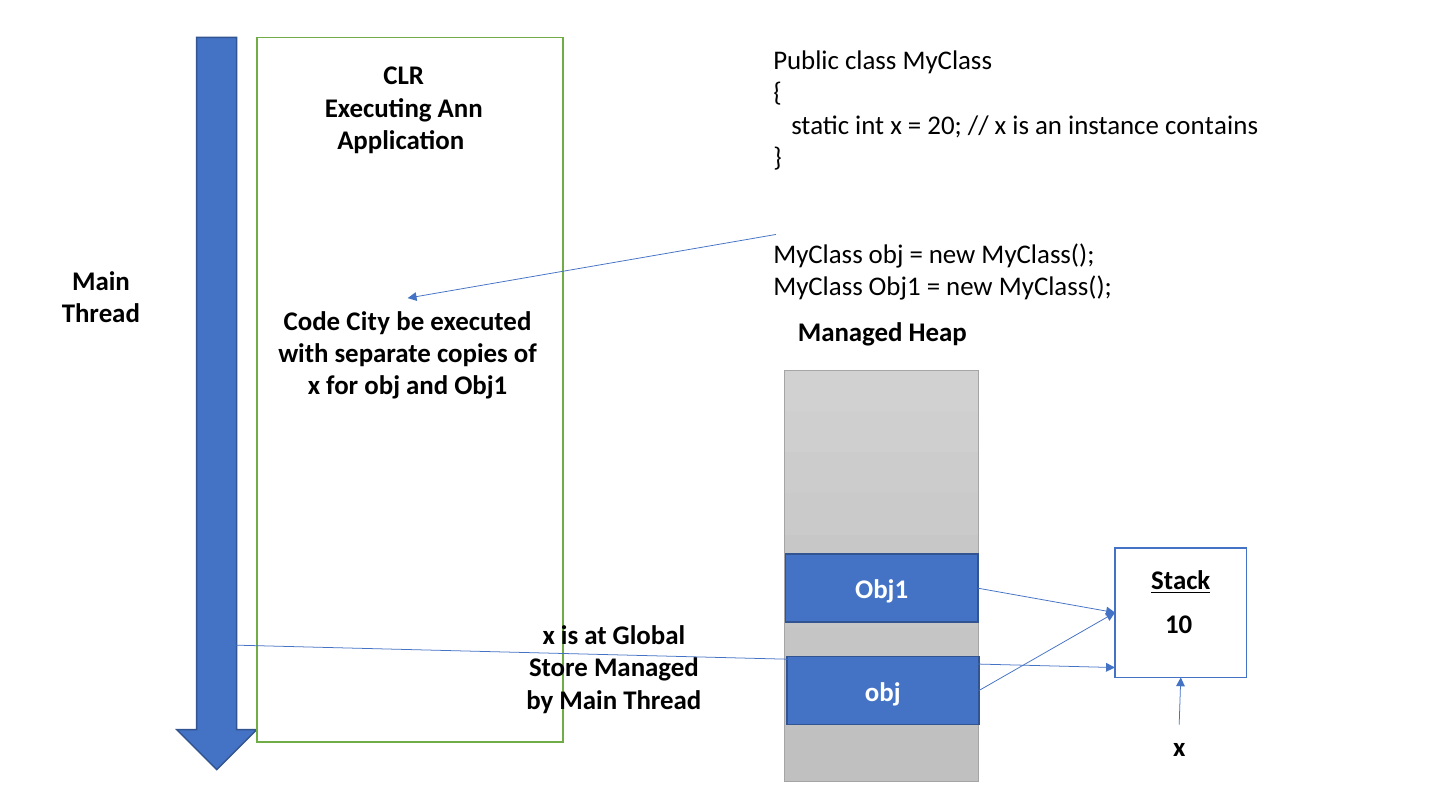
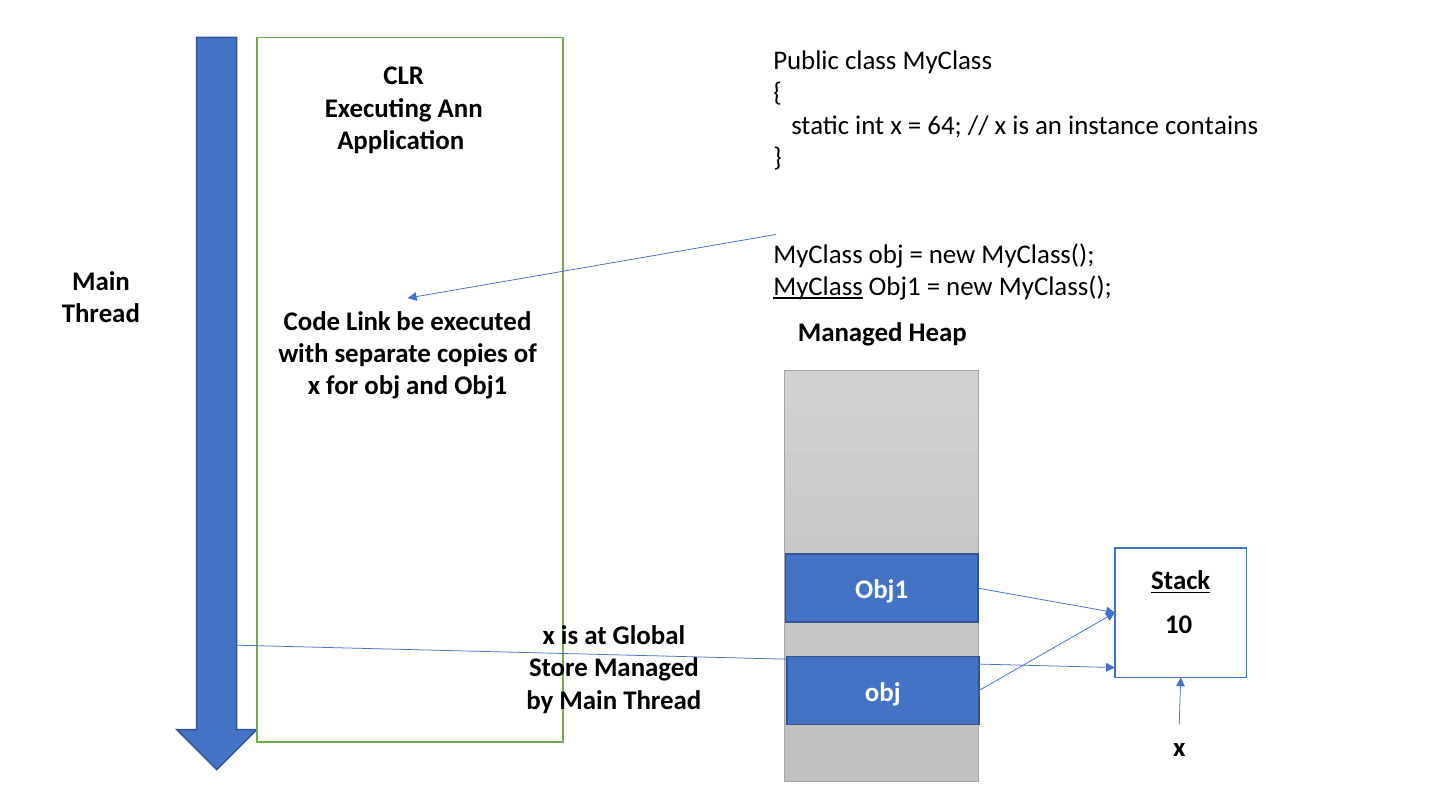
20: 20 -> 64 (945, 125)
MyClass underline: none -> present (818, 286)
City: City -> Link (368, 321)
